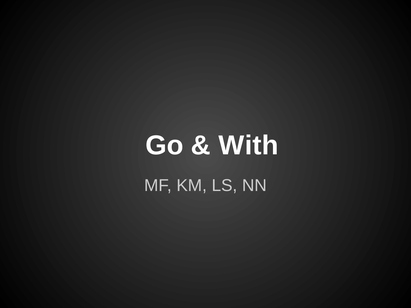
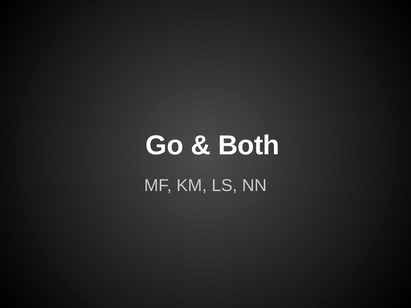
With: With -> Both (249, 146)
